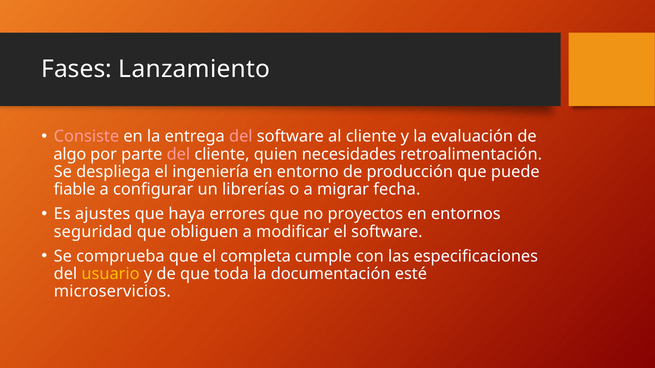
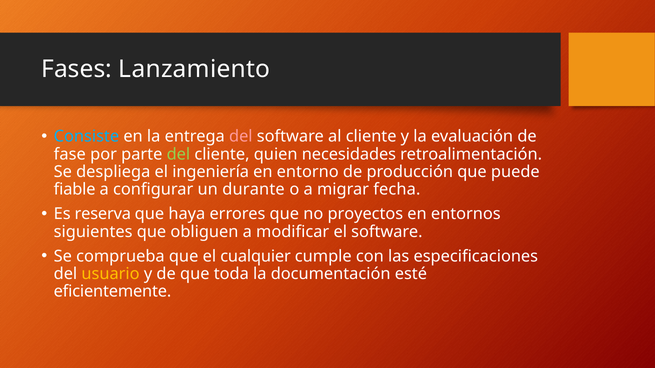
Consiste colour: pink -> light blue (86, 137)
algo: algo -> fase (70, 154)
del colour: pink -> light green (178, 154)
librerías: librerías -> durante (254, 190)
ajustes: ajustes -> reserva (103, 214)
seguridad: seguridad -> siguientes (93, 232)
completa: completa -> cualquier (256, 256)
microservicios: microservicios -> eficientemente (112, 292)
